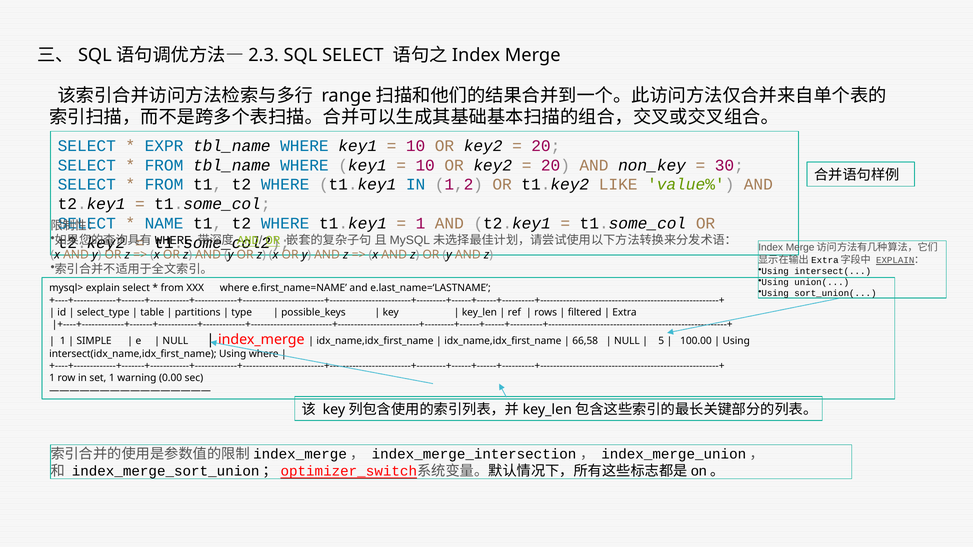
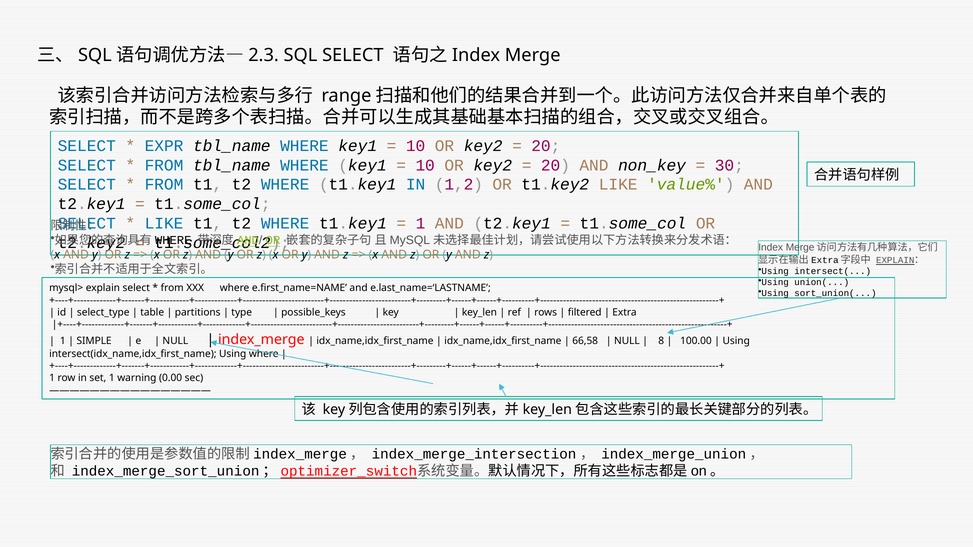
NAME: NAME -> LIKE (164, 224)
5: 5 -> 8 (661, 341)
